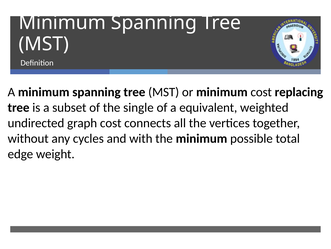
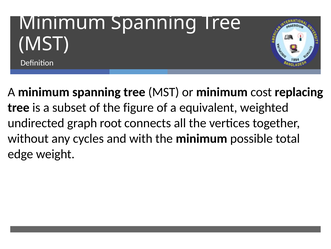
single: single -> figure (138, 107)
graph cost: cost -> root (111, 123)
